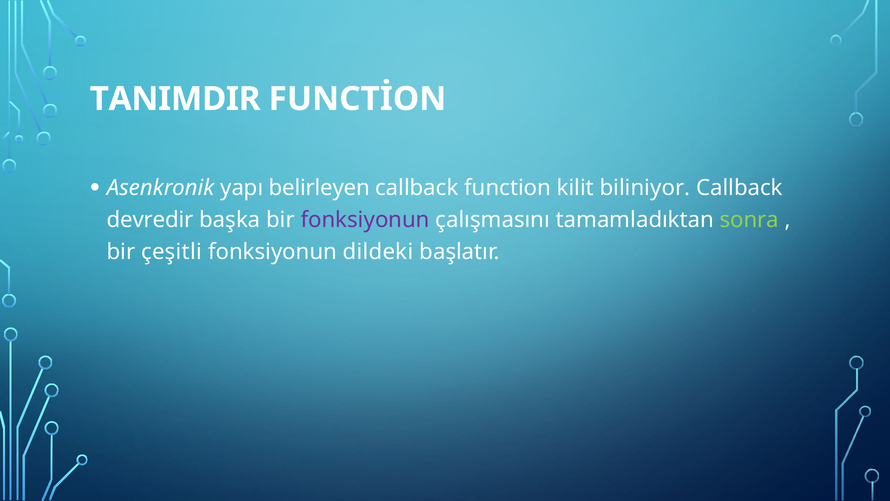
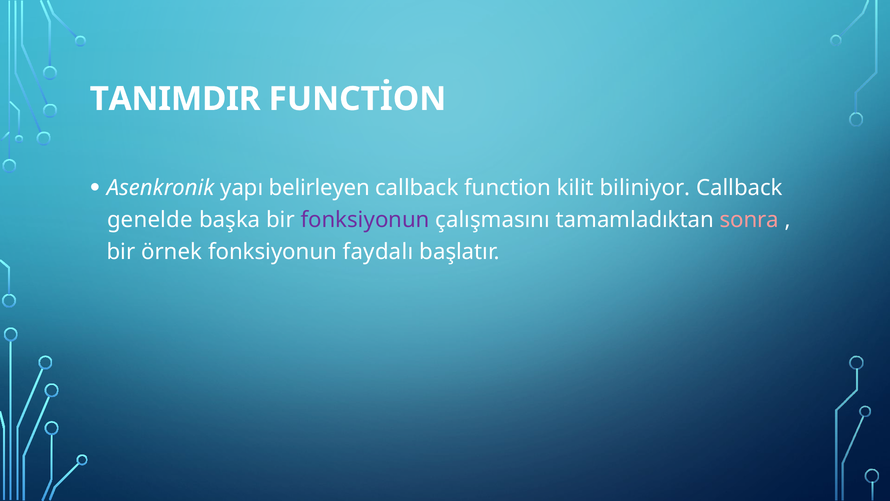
devredir: devredir -> genelde (150, 220)
sonra colour: light green -> pink (749, 220)
çeşitli: çeşitli -> örnek (172, 252)
dildeki: dildeki -> faydalı (378, 252)
